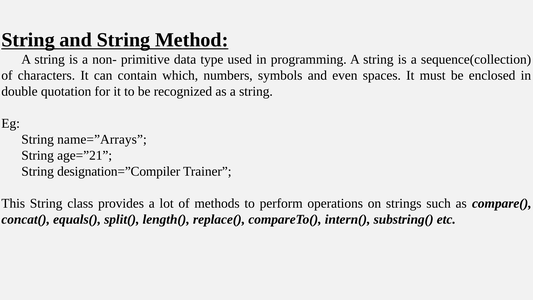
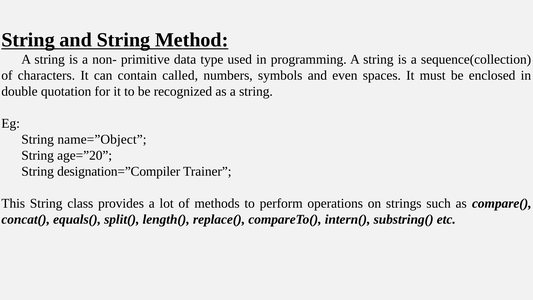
which: which -> called (180, 75)
name=”Arrays: name=”Arrays -> name=”Object (102, 139)
age=”21: age=”21 -> age=”20 (85, 155)
